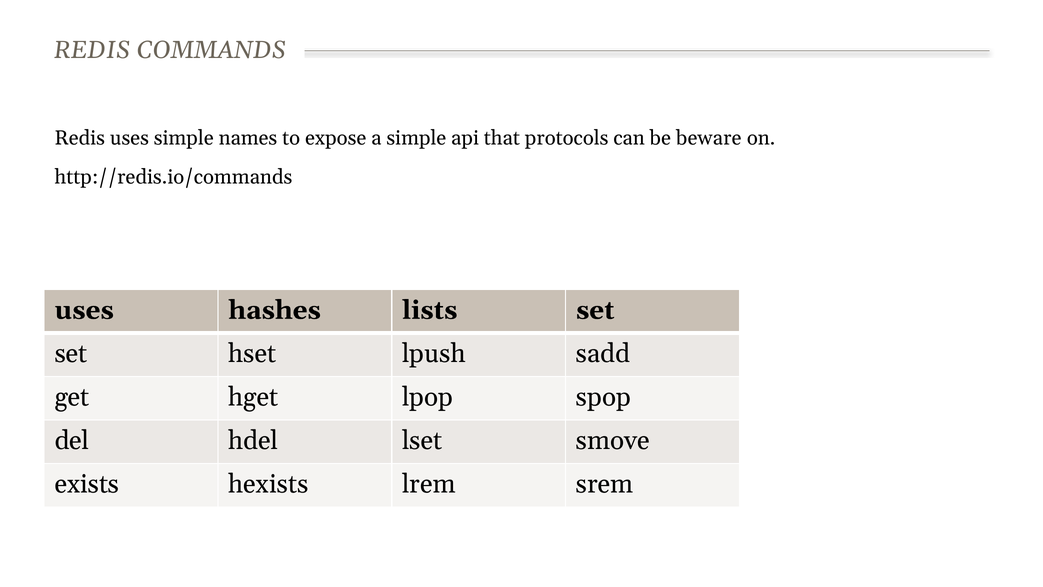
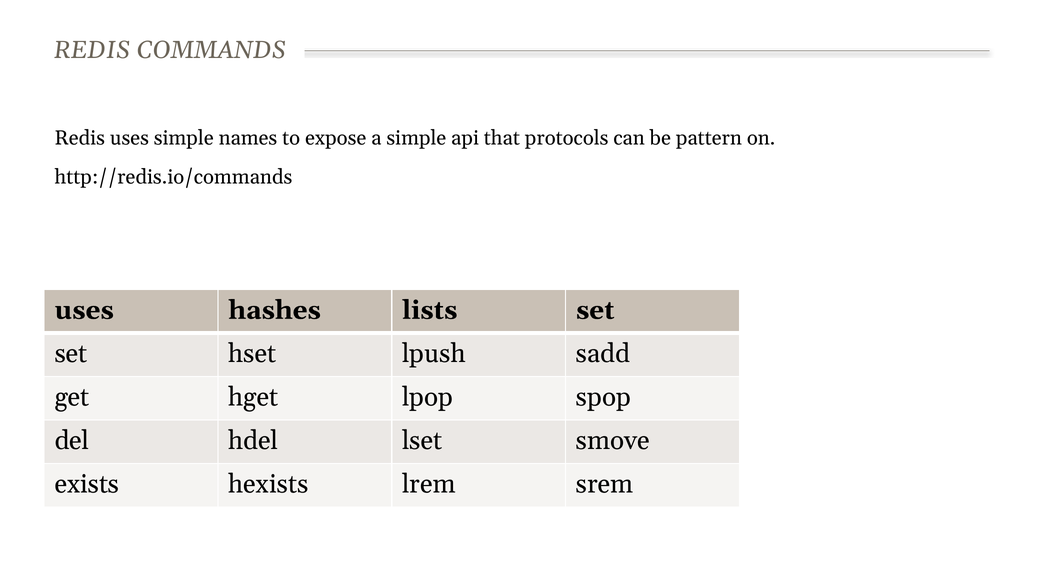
beware: beware -> pattern (709, 138)
